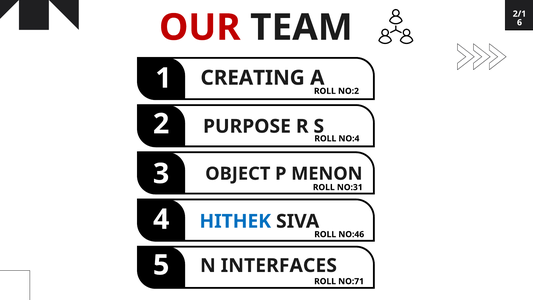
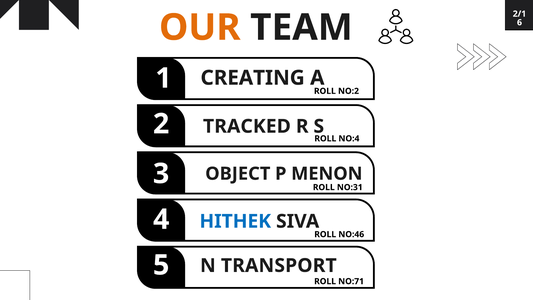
OUR colour: red -> orange (200, 28)
PURPOSE: PURPOSE -> TRACKED (247, 126)
INTERFACES: INTERFACES -> TRANSPORT (279, 265)
